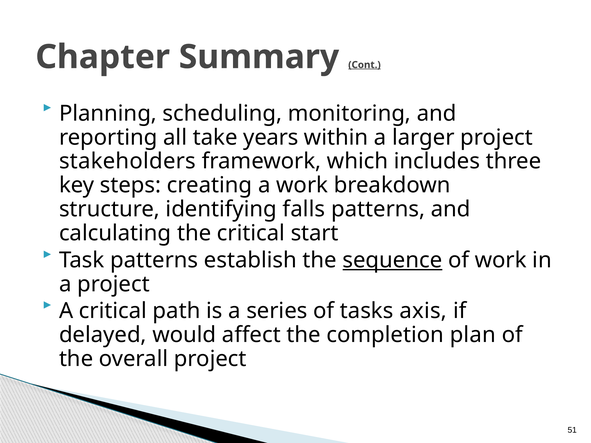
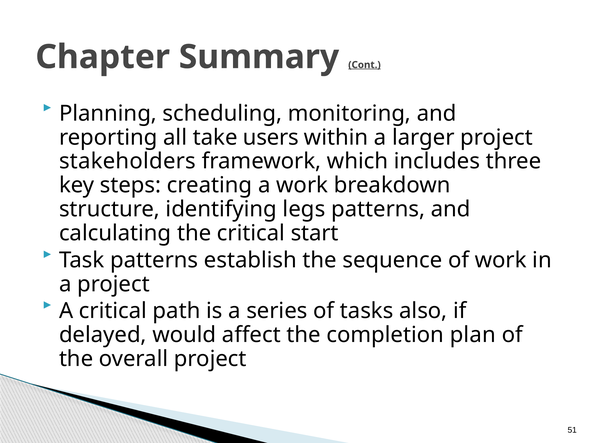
years: years -> users (271, 137)
falls: falls -> legs (304, 209)
sequence underline: present -> none (392, 260)
axis: axis -> also (423, 311)
